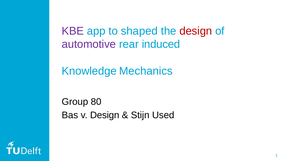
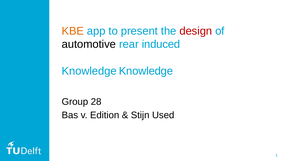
KBE colour: purple -> orange (73, 31)
shaped: shaped -> present (139, 31)
automotive colour: purple -> black (89, 44)
Knowledge Mechanics: Mechanics -> Knowledge (146, 71)
80: 80 -> 28 (96, 102)
v Design: Design -> Edition (105, 115)
